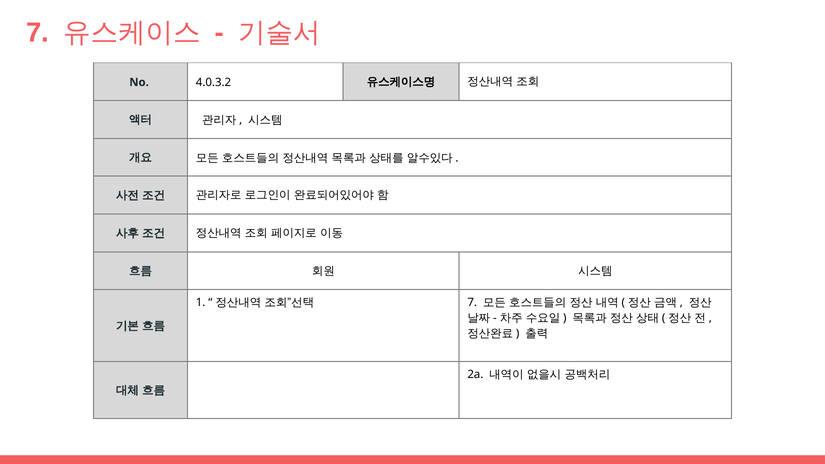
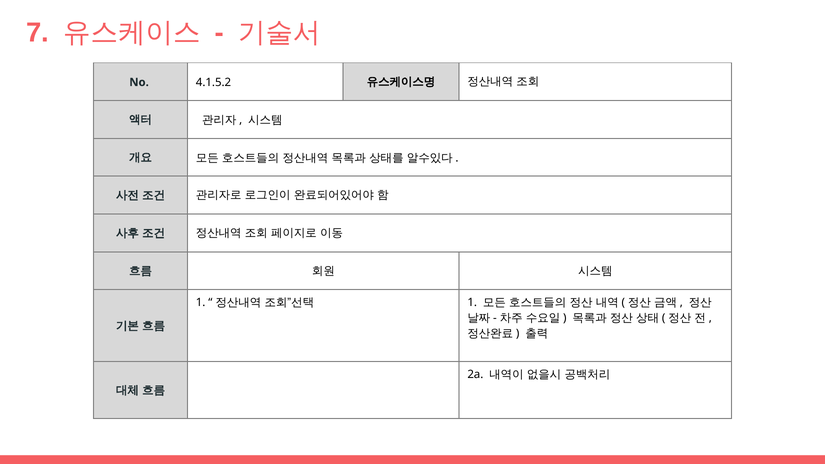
4.0.3.2: 4.0.3.2 -> 4.1.5.2 (214, 82)
7: 7 -> 1 (472, 302)
